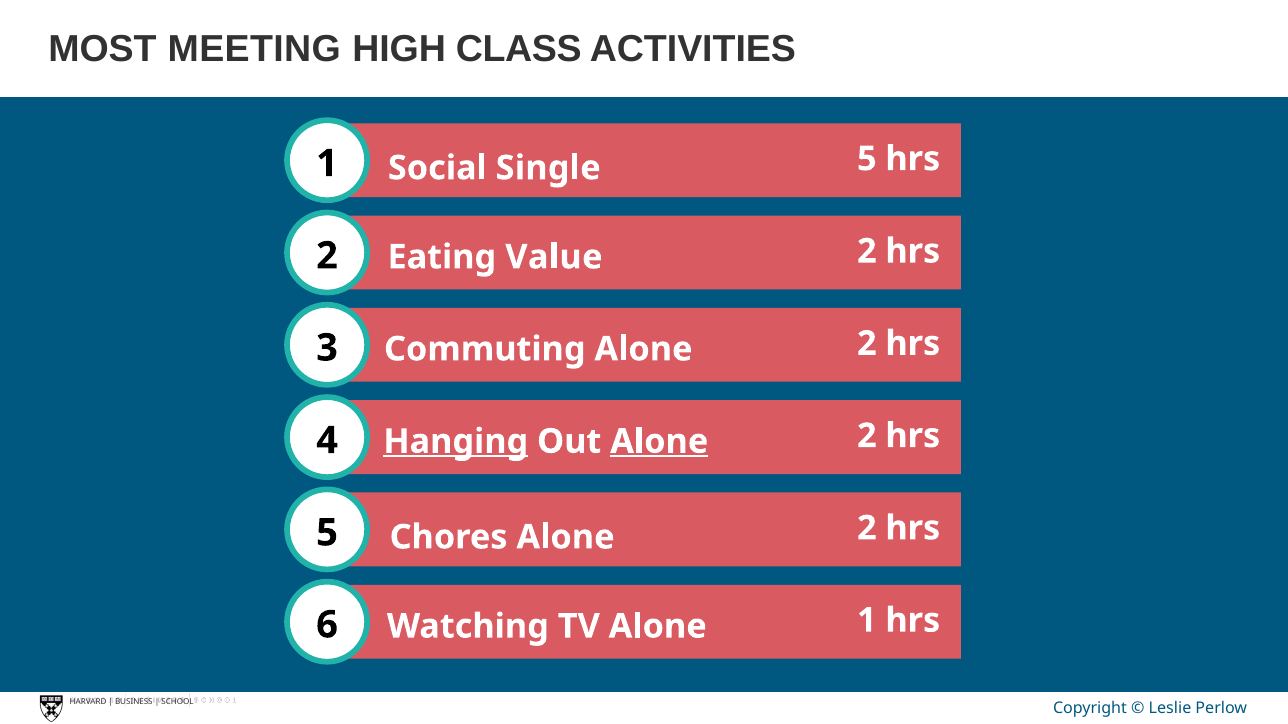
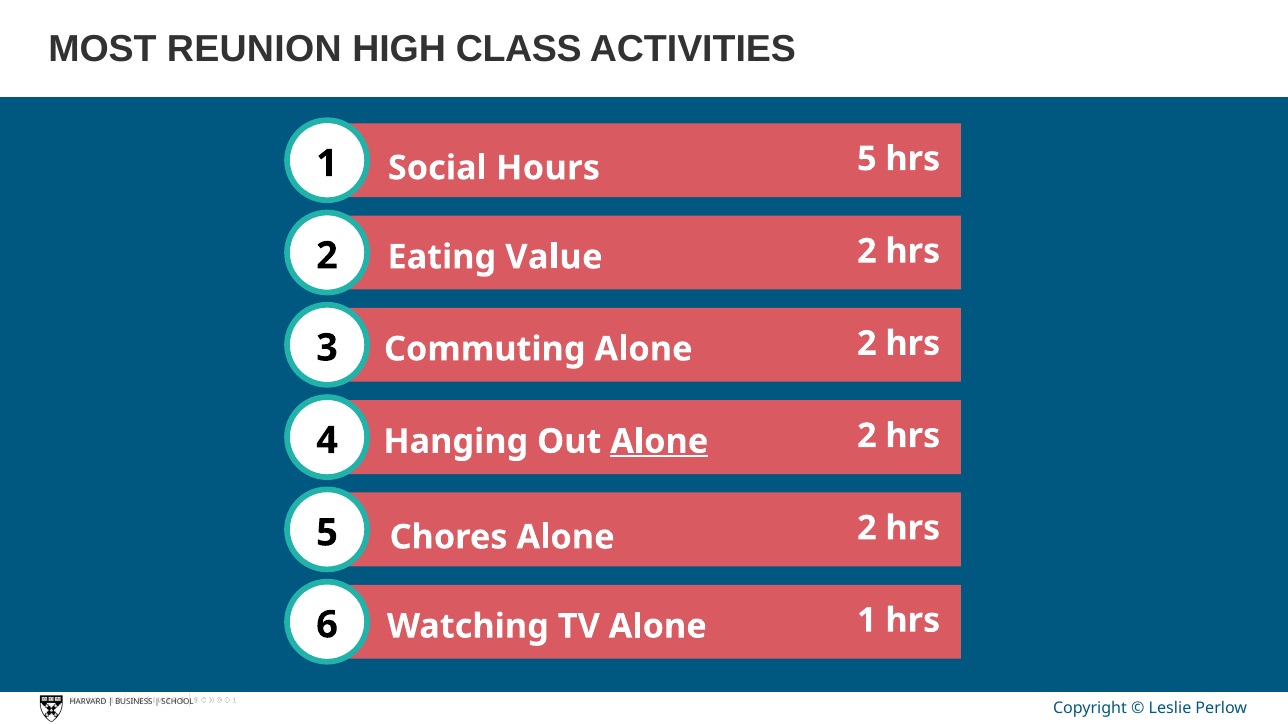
MEETING: MEETING -> REUNION (254, 49)
Single: Single -> Hours (548, 168)
Hanging underline: present -> none (456, 442)
